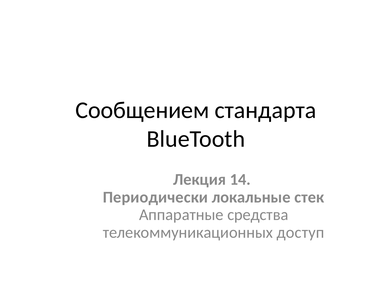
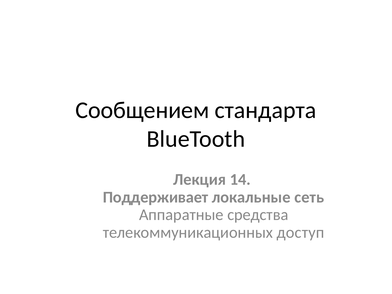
Периодически: Периодически -> Поддерживает (156, 197)
стек: стек -> сеть (309, 197)
